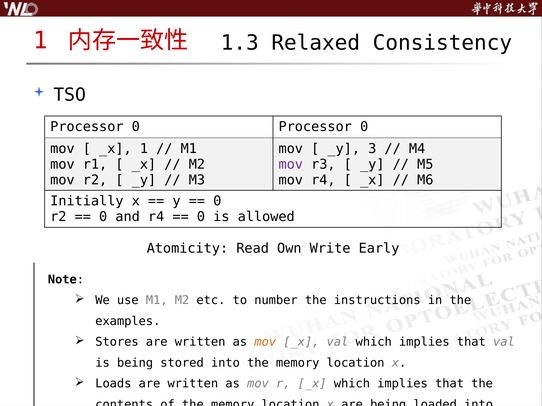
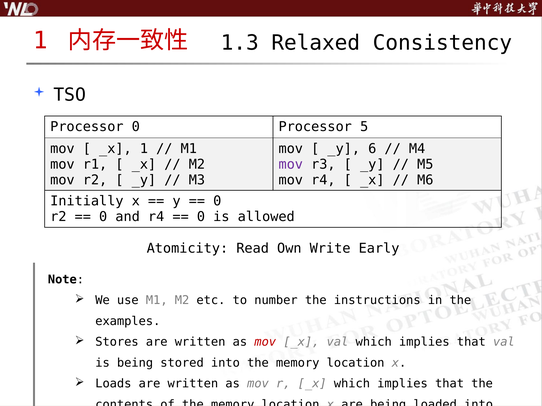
0 Processor 0: 0 -> 5 (364, 127)
3: 3 -> 6 (372, 149)
mov colour: orange -> red (265, 342)
